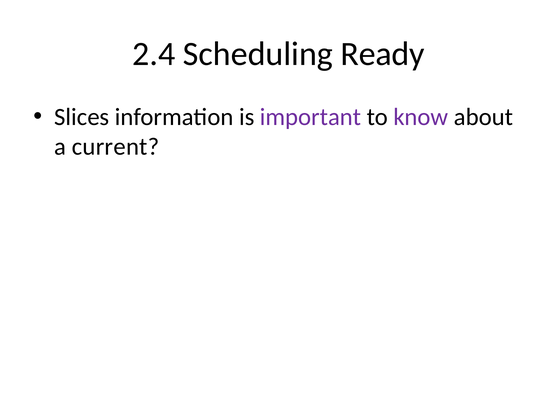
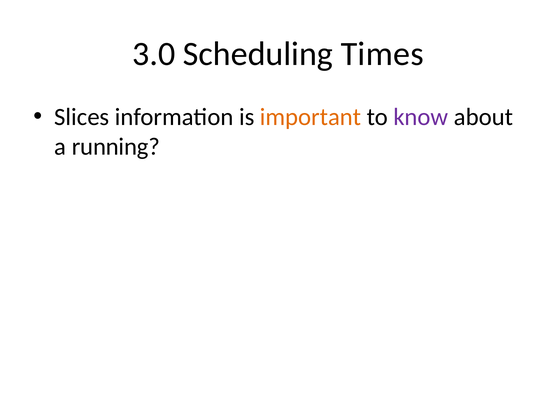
2.4: 2.4 -> 3.0 (154, 54)
Ready: Ready -> Times (382, 54)
important colour: purple -> orange (311, 117)
current: current -> running (116, 147)
